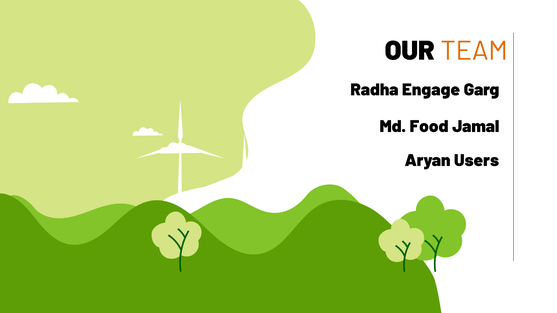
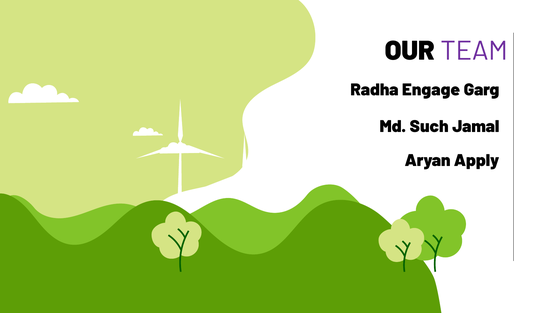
TEAM colour: orange -> purple (474, 51)
Food: Food -> Such (429, 127)
Users: Users -> Apply (477, 161)
